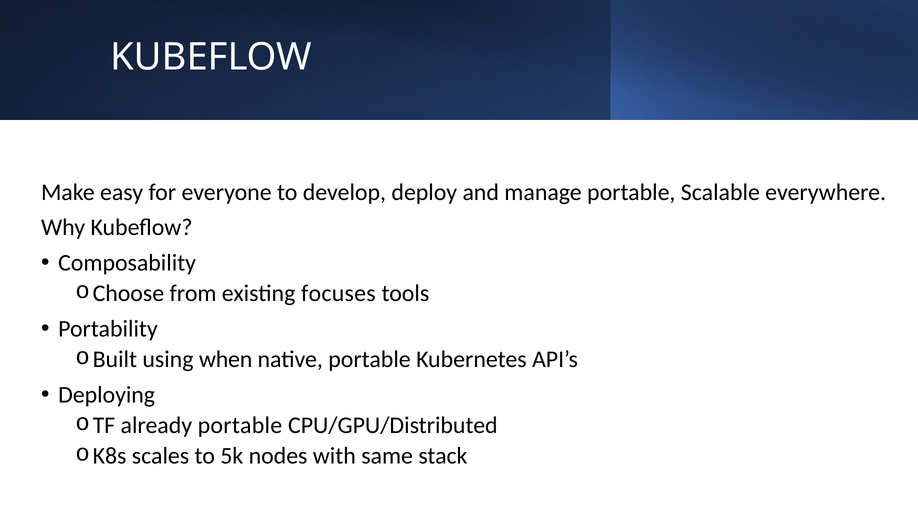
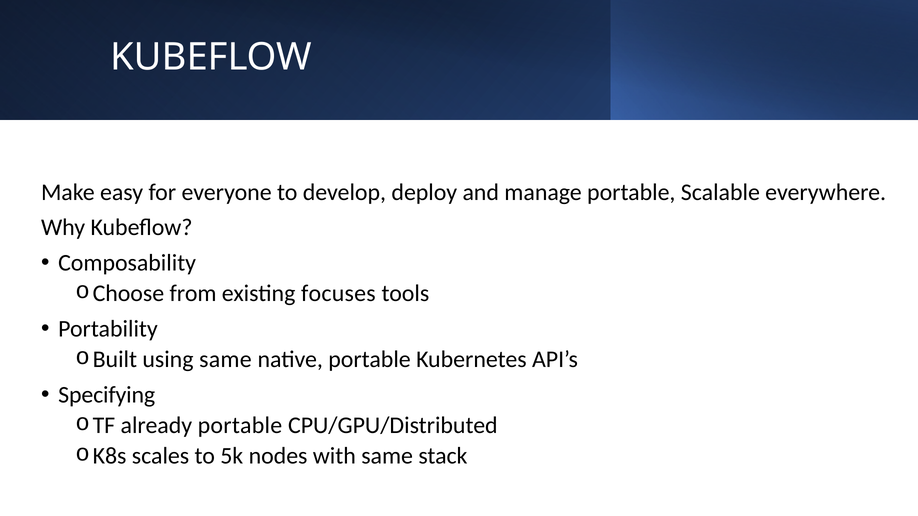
using when: when -> same (225, 360)
Deploying: Deploying -> Specifying (107, 395)
